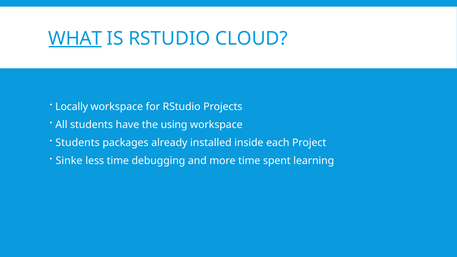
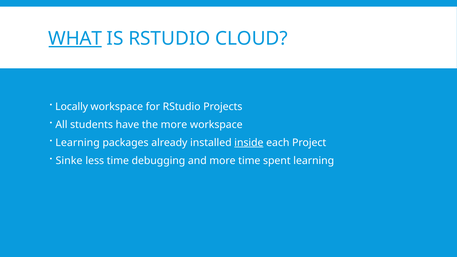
the using: using -> more (174, 125)
Students: Students -> Learning (78, 143)
inside underline: none -> present (249, 143)
